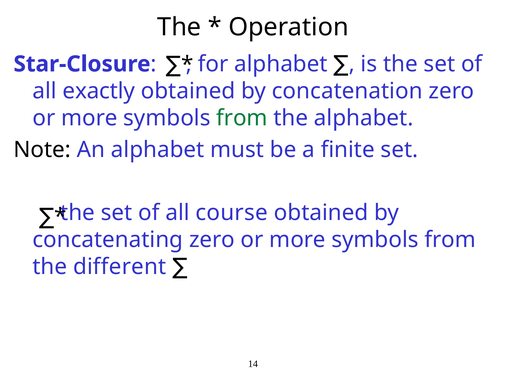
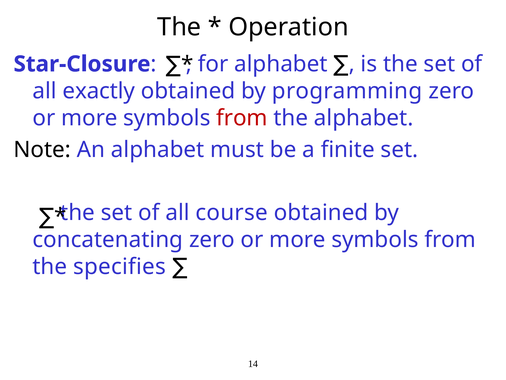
concatenation: concatenation -> programming (347, 91)
from colour: green -> red (242, 118)
different: different -> specifies (120, 266)
